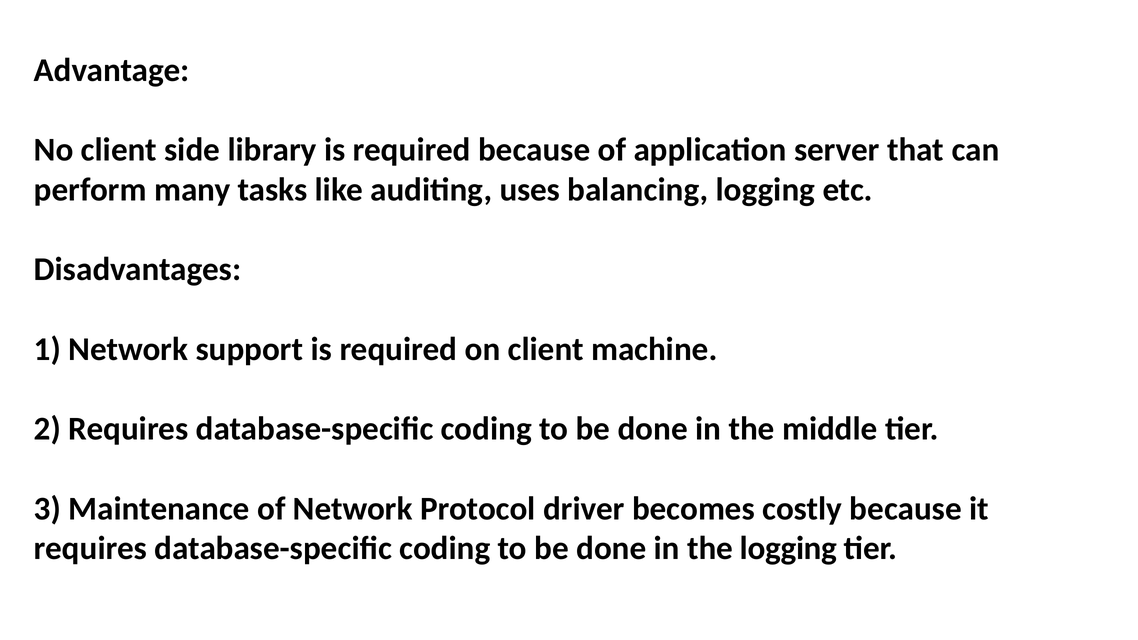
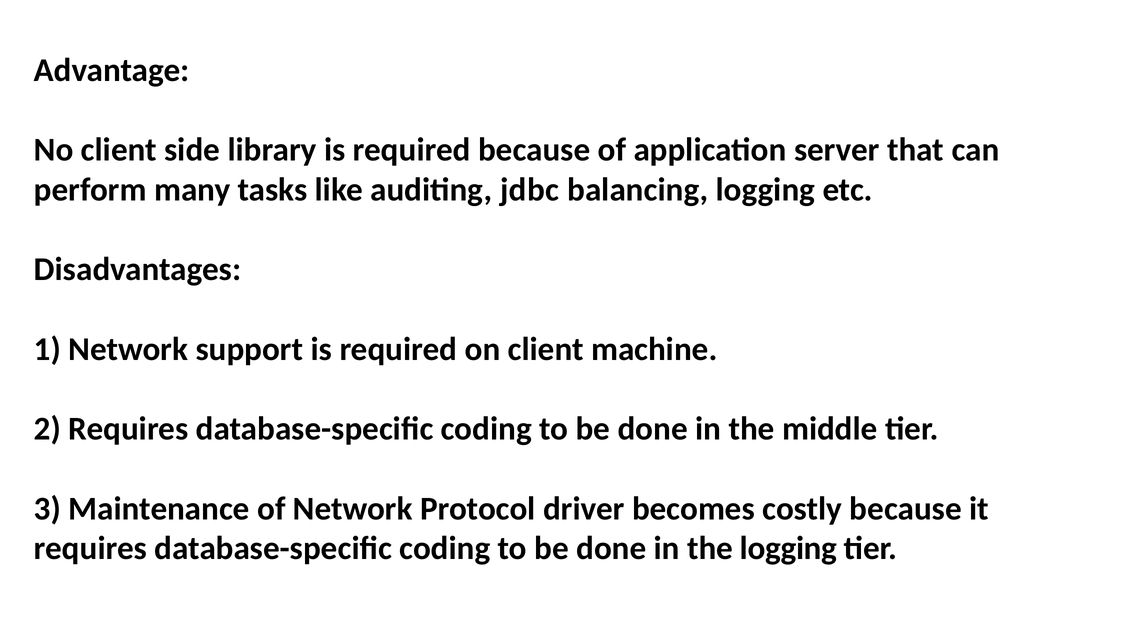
uses: uses -> jdbc (530, 190)
